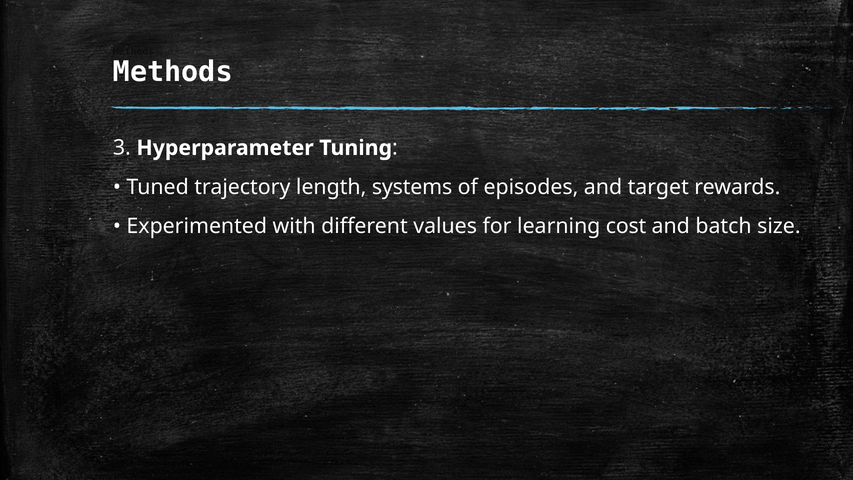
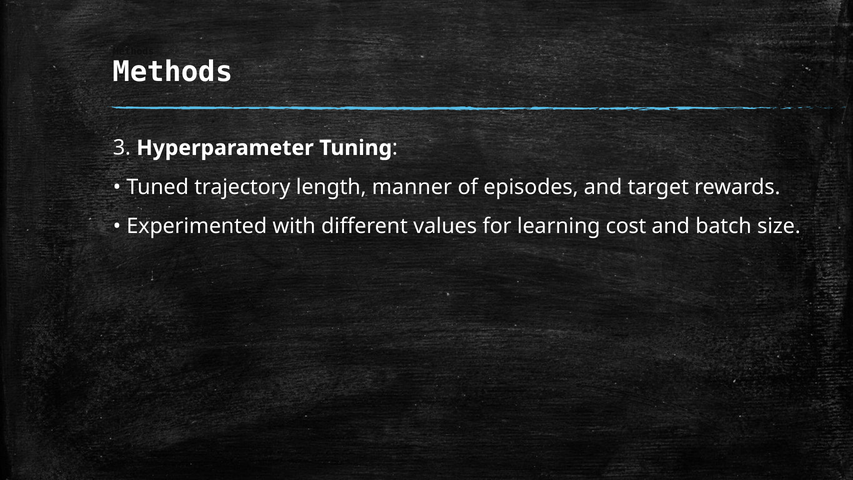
systems: systems -> manner (412, 187)
